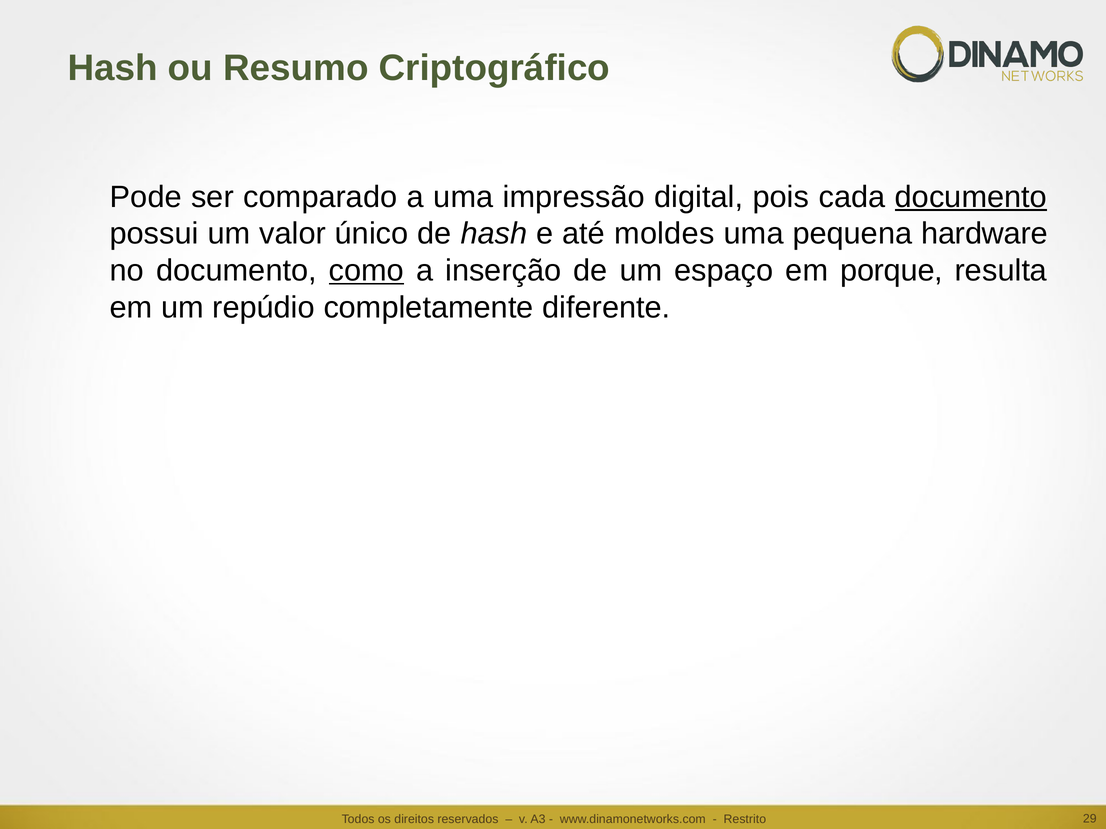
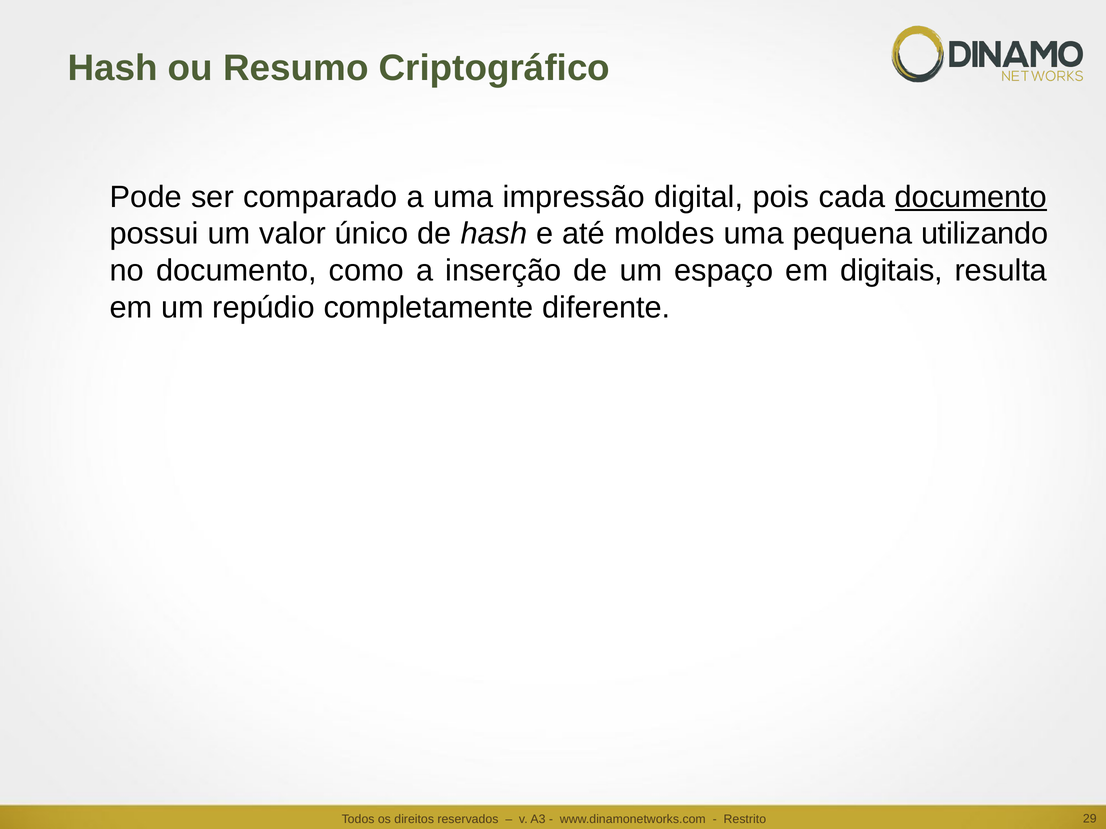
hardware: hardware -> utilizando (985, 234)
como underline: present -> none (366, 271)
porque: porque -> digitais (892, 271)
